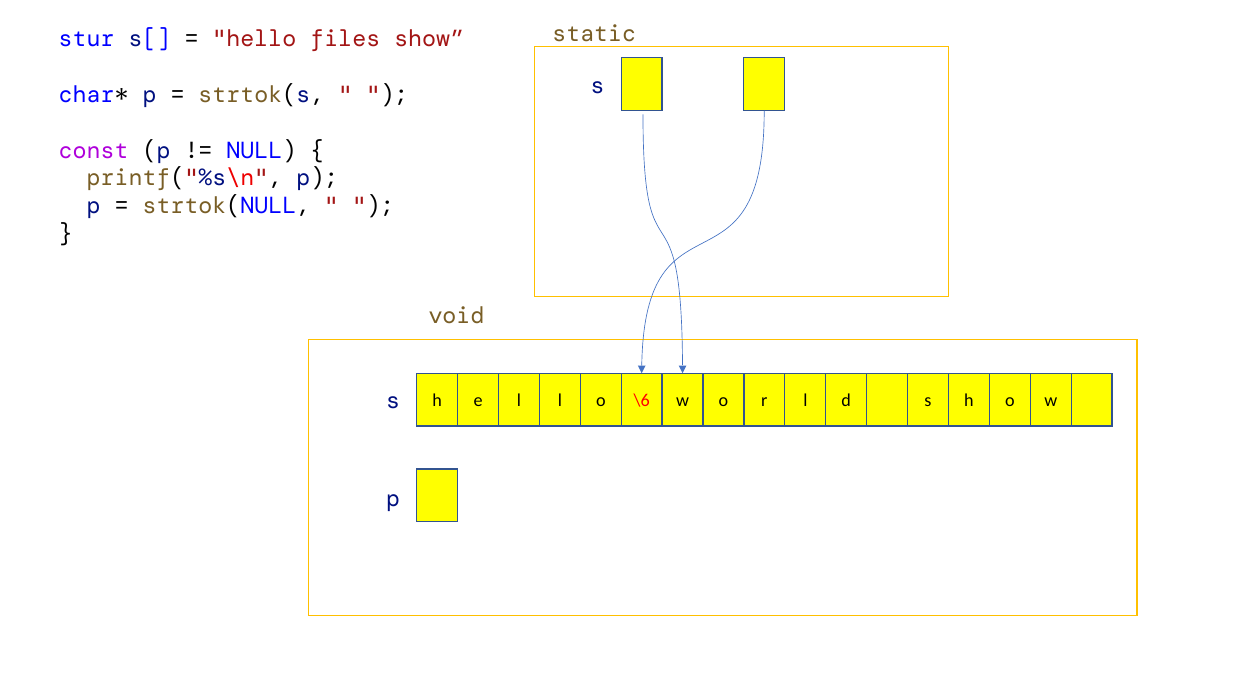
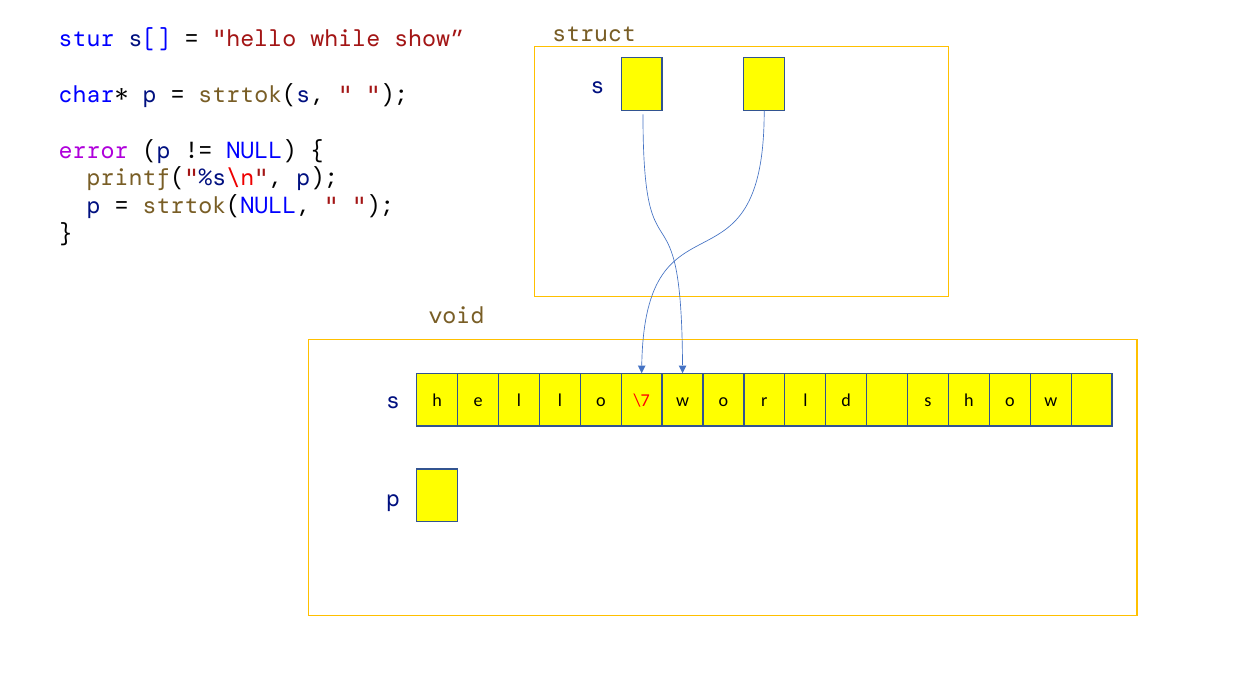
static: static -> struct (594, 33)
files: files -> while (345, 39)
const: const -> error (94, 150)
\6: \6 -> \7 (642, 401)
